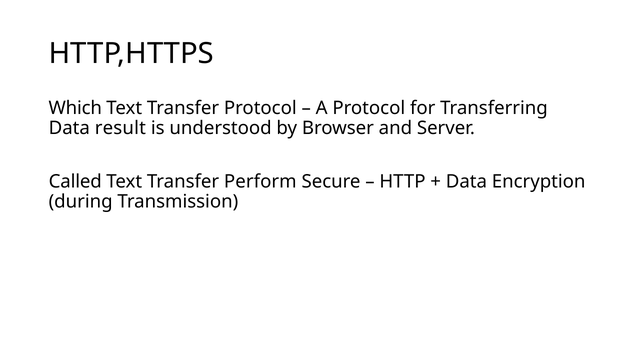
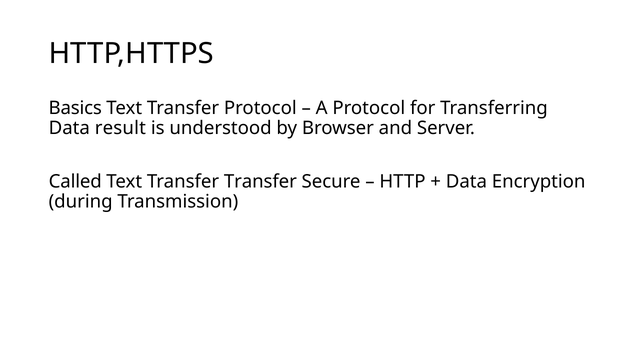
Which: Which -> Basics (75, 108)
Transfer Perform: Perform -> Transfer (260, 182)
